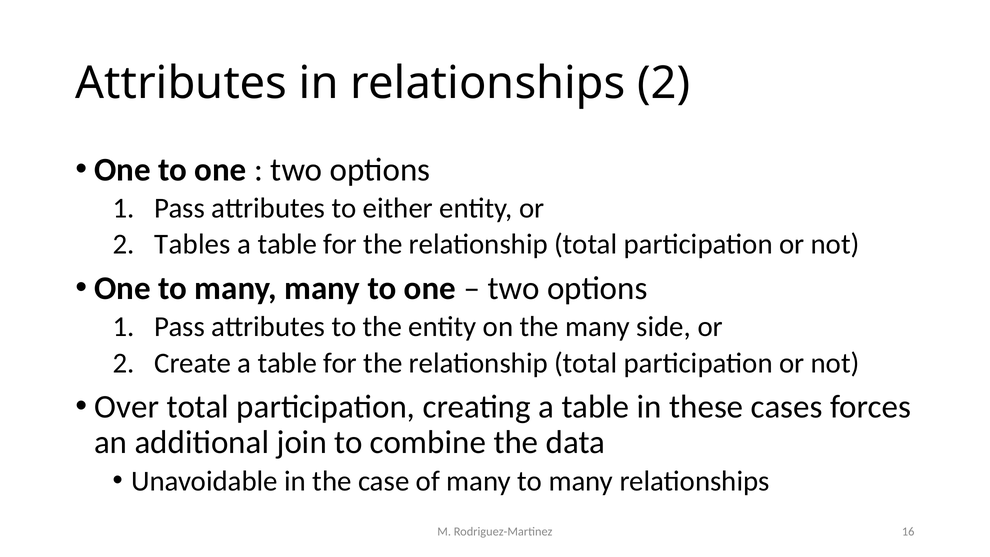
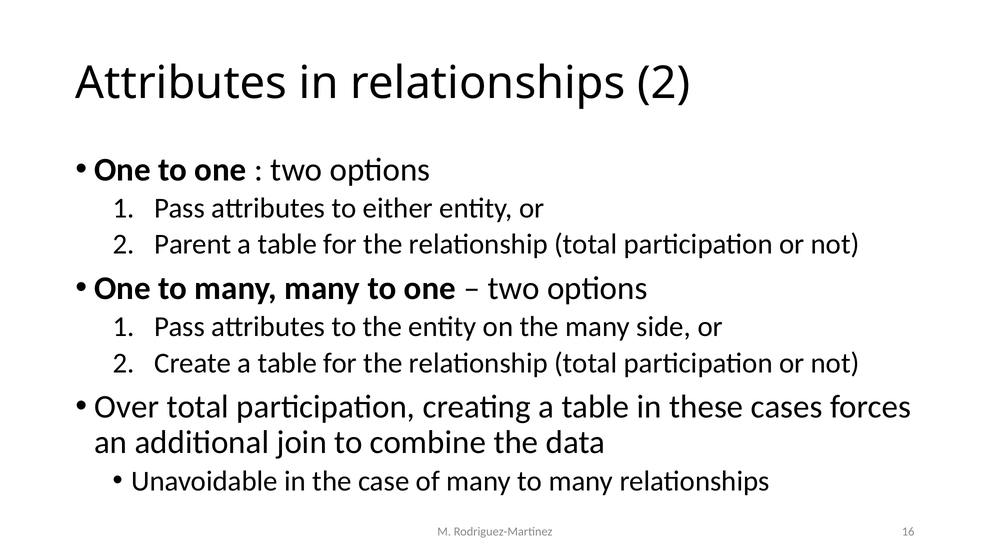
Tables: Tables -> Parent (193, 244)
